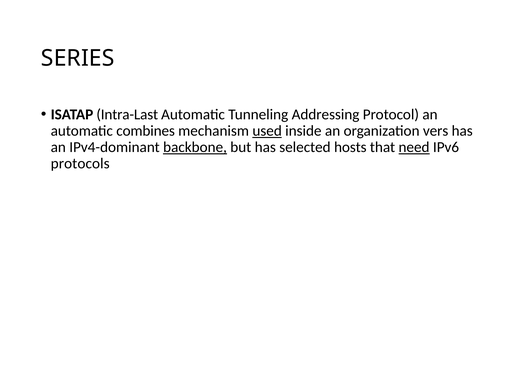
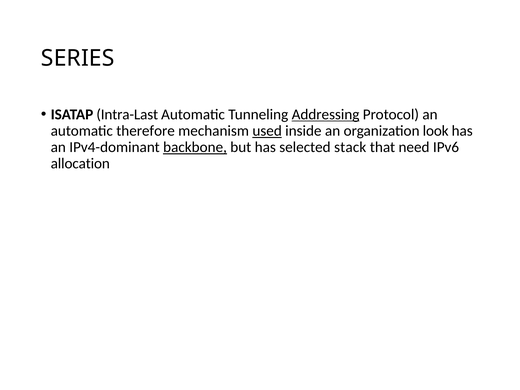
Addressing underline: none -> present (326, 115)
combines: combines -> therefore (146, 131)
vers: vers -> look (436, 131)
hosts: hosts -> stack (350, 147)
need underline: present -> none (414, 147)
protocols: protocols -> allocation (80, 164)
